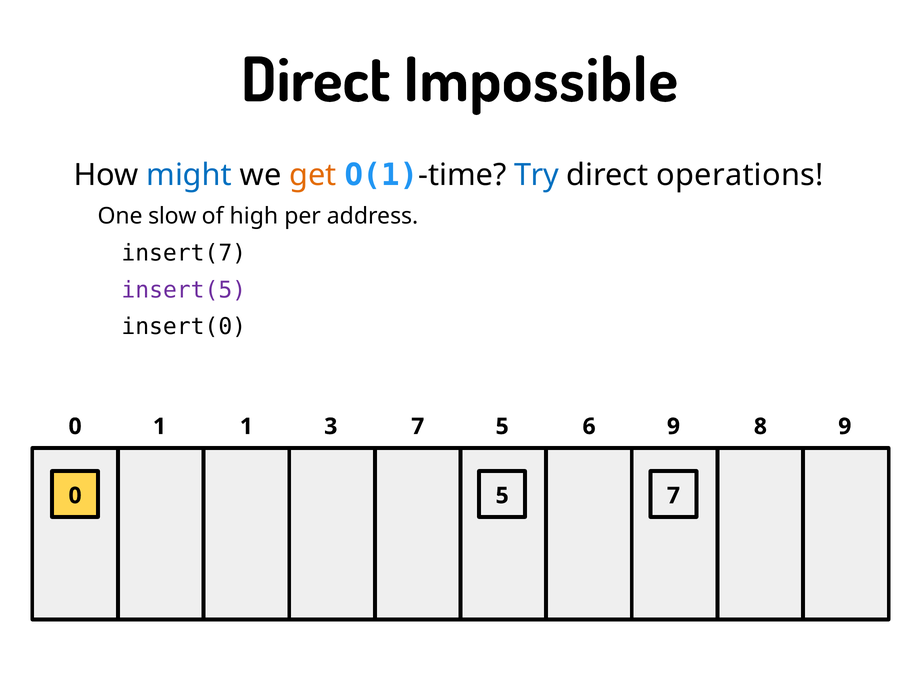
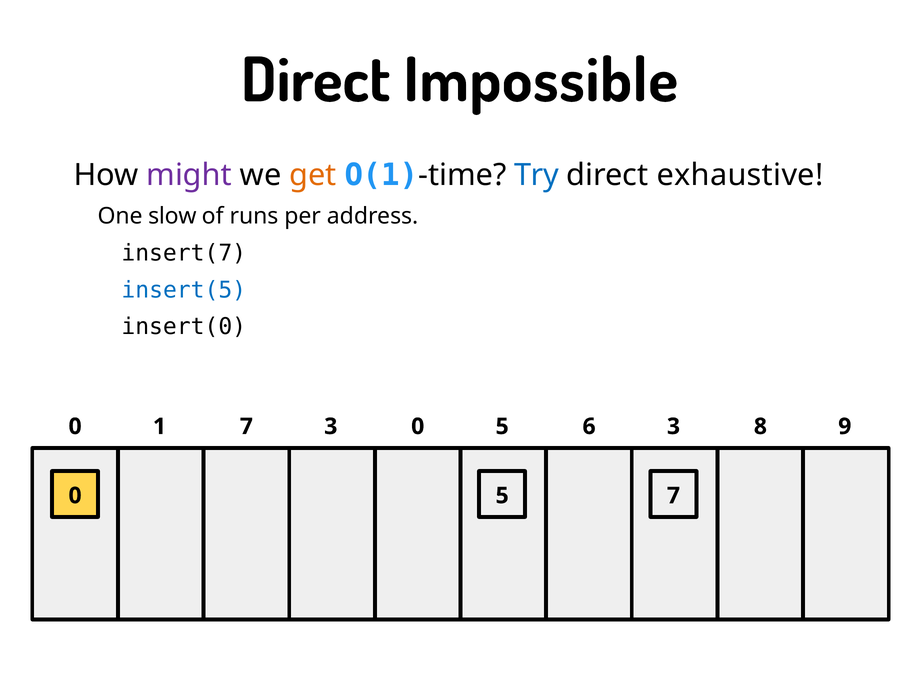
might colour: blue -> purple (189, 175)
operations: operations -> exhaustive (740, 175)
high: high -> runs (254, 216)
insert(5 colour: purple -> blue (184, 290)
1 1: 1 -> 7 (246, 426)
3 7: 7 -> 0 (418, 426)
6 9: 9 -> 3 (673, 426)
